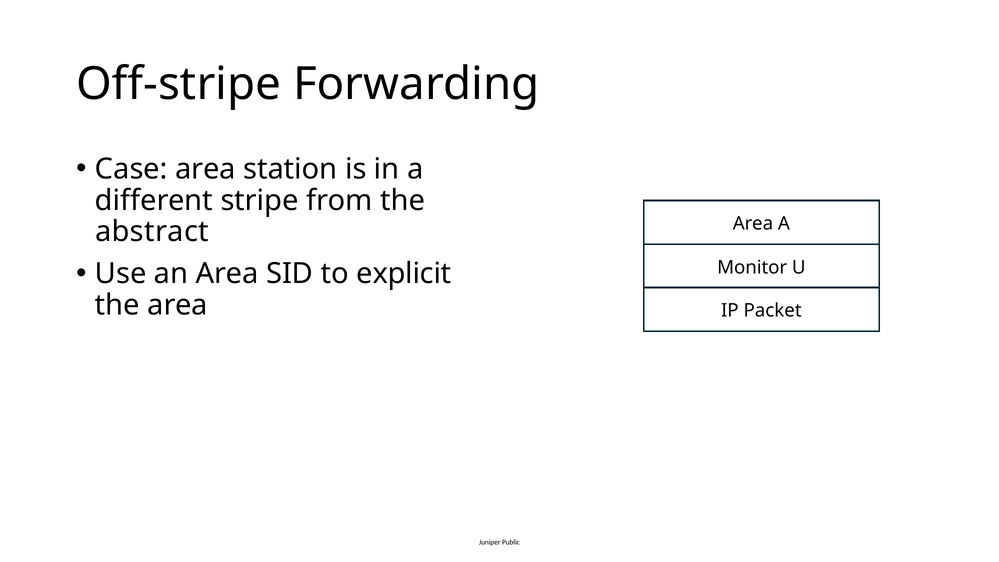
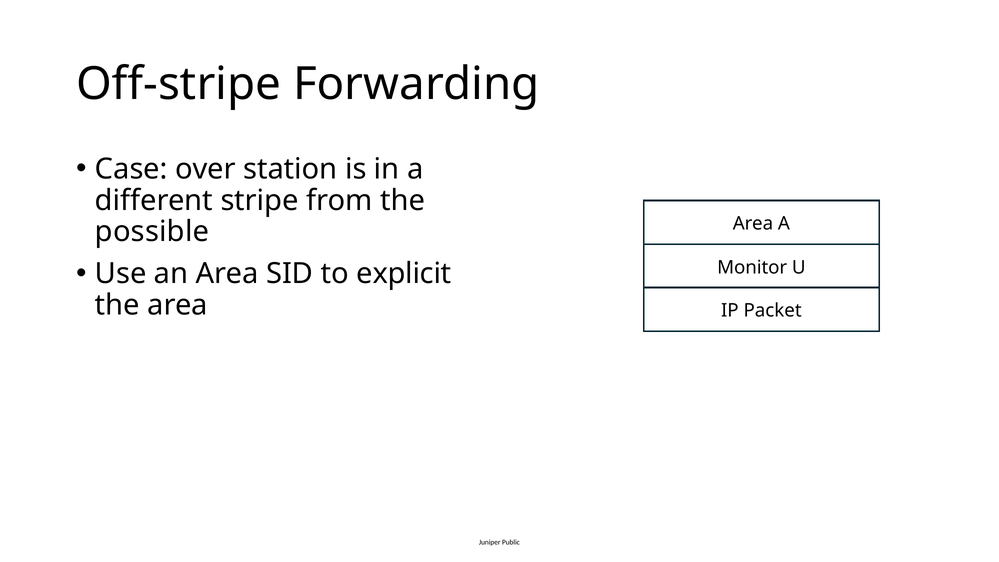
Case area: area -> over (206, 169)
abstract: abstract -> possible (152, 232)
